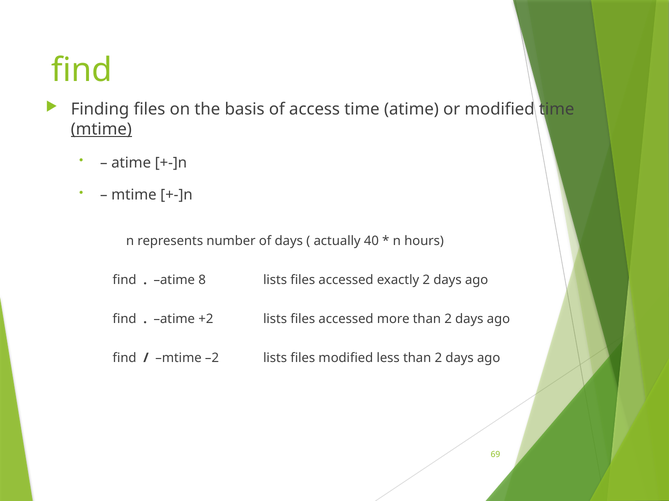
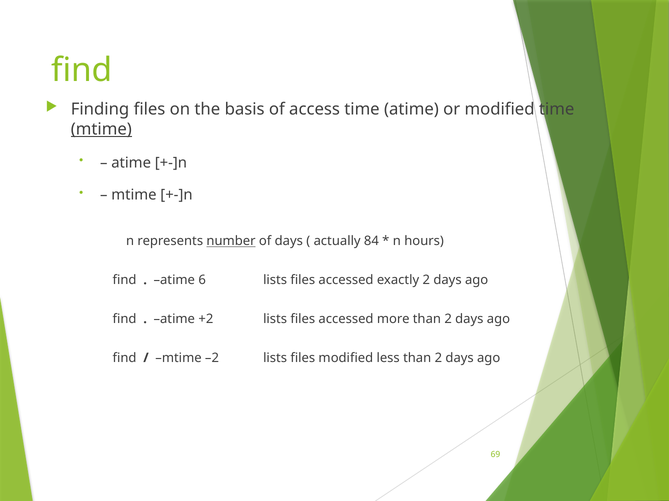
number underline: none -> present (231, 241)
40: 40 -> 84 (371, 241)
8: 8 -> 6 (202, 280)
